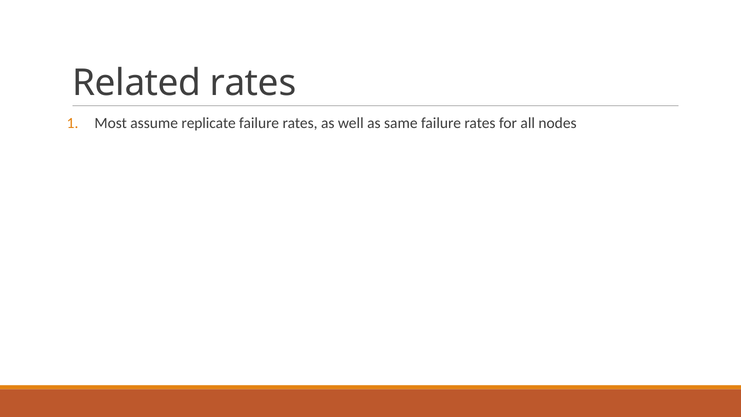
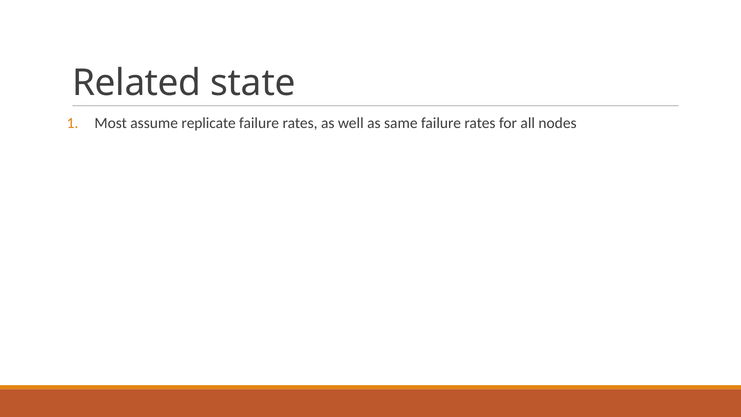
Related rates: rates -> state (253, 83)
